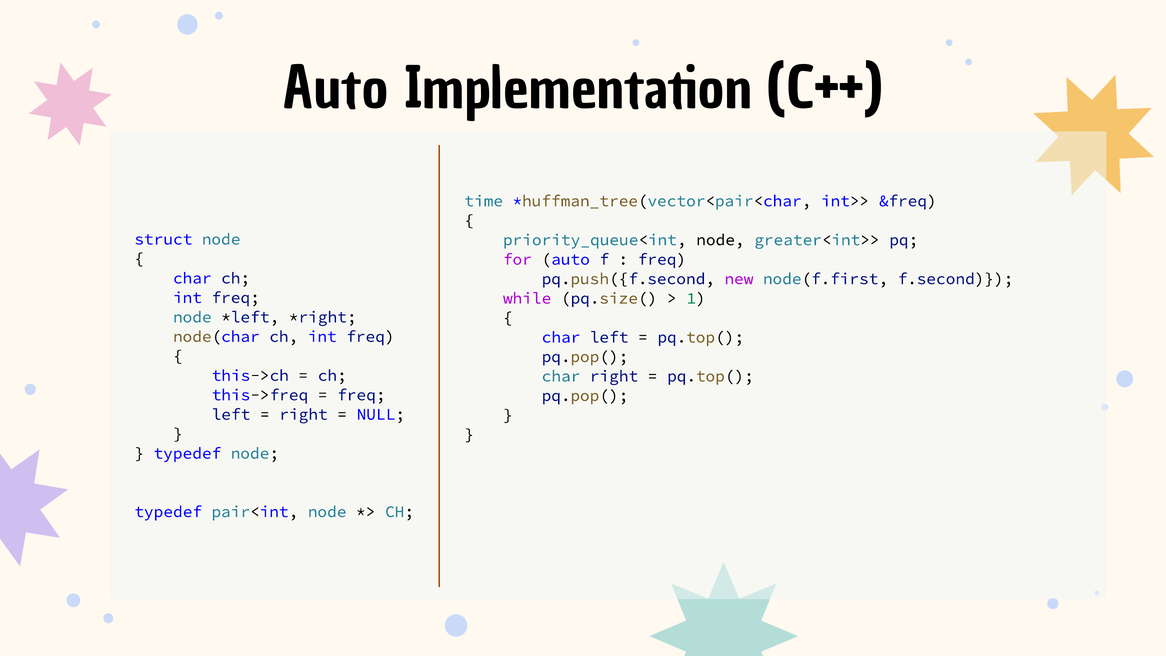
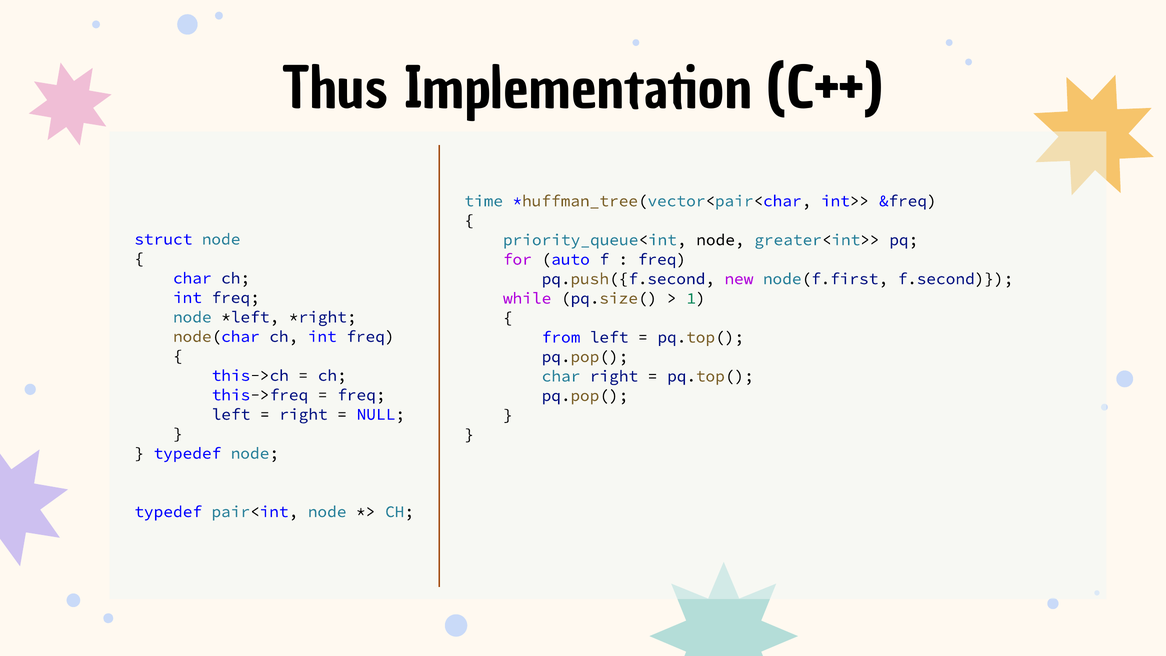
Auto: Auto -> Thus (336, 89)
char: char -> from (561, 337)
